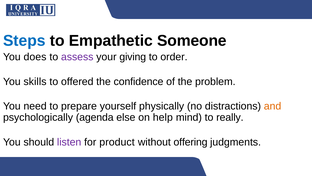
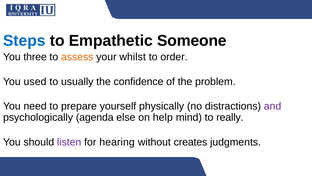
does: does -> three (35, 57)
assess colour: purple -> orange (77, 57)
giving: giving -> whilst (133, 57)
skills: skills -> used (35, 81)
offered: offered -> usually (77, 81)
and colour: orange -> purple (273, 106)
product: product -> hearing (117, 142)
offering: offering -> creates (191, 142)
